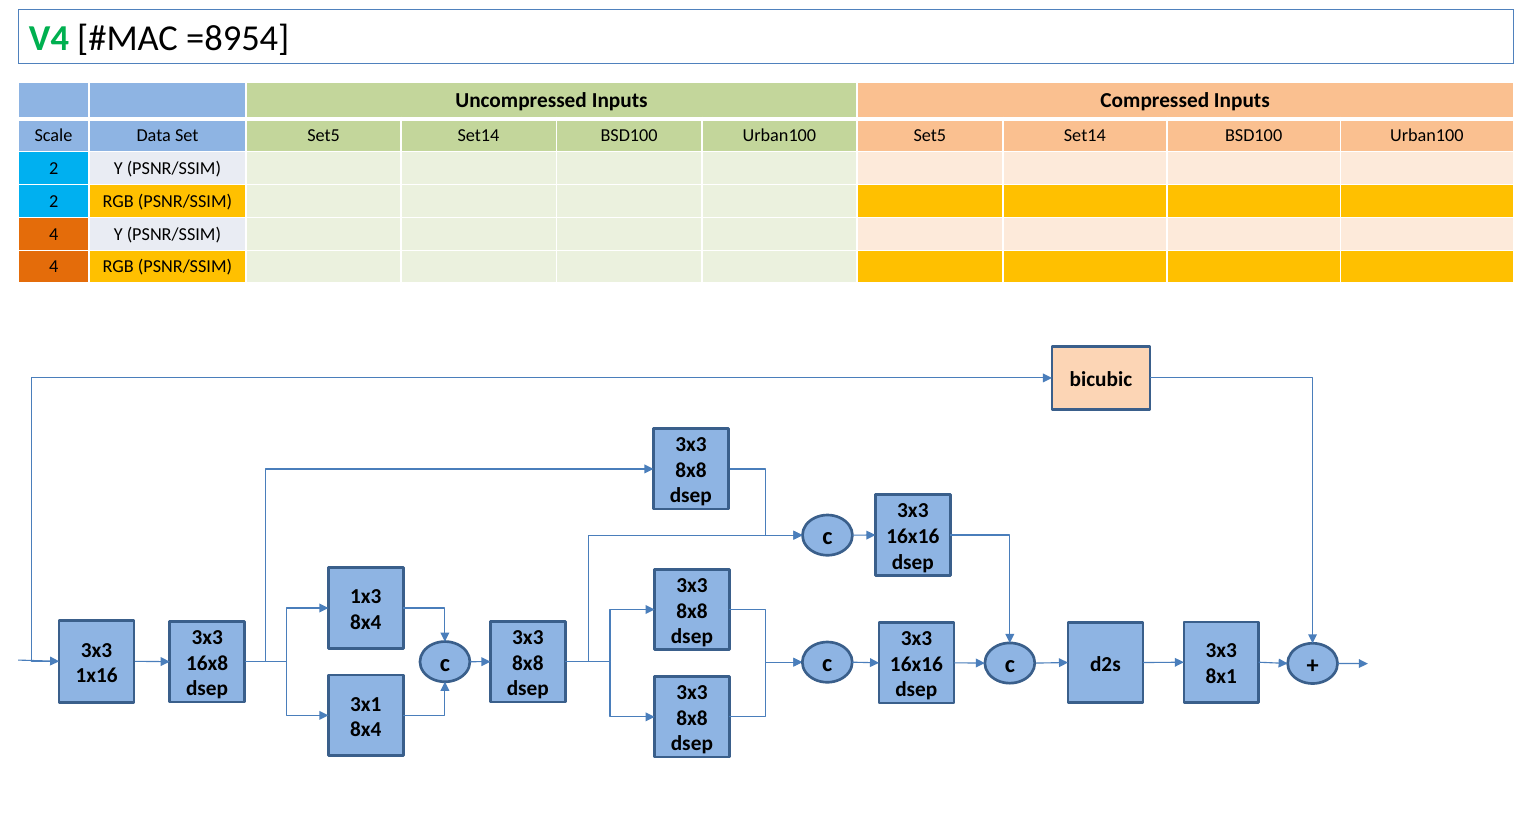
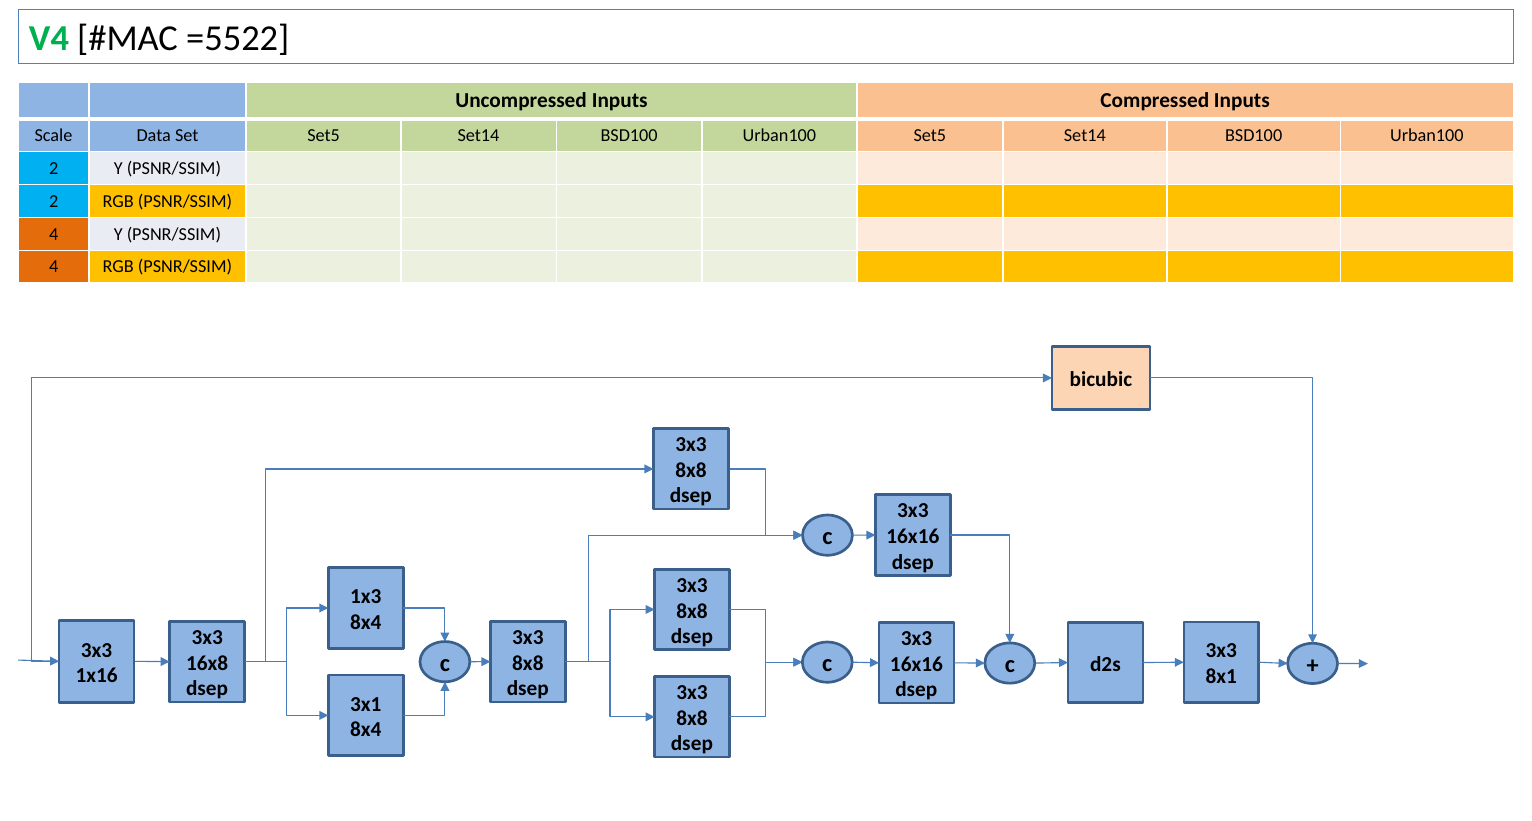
=8954: =8954 -> =5522 (238, 39)
